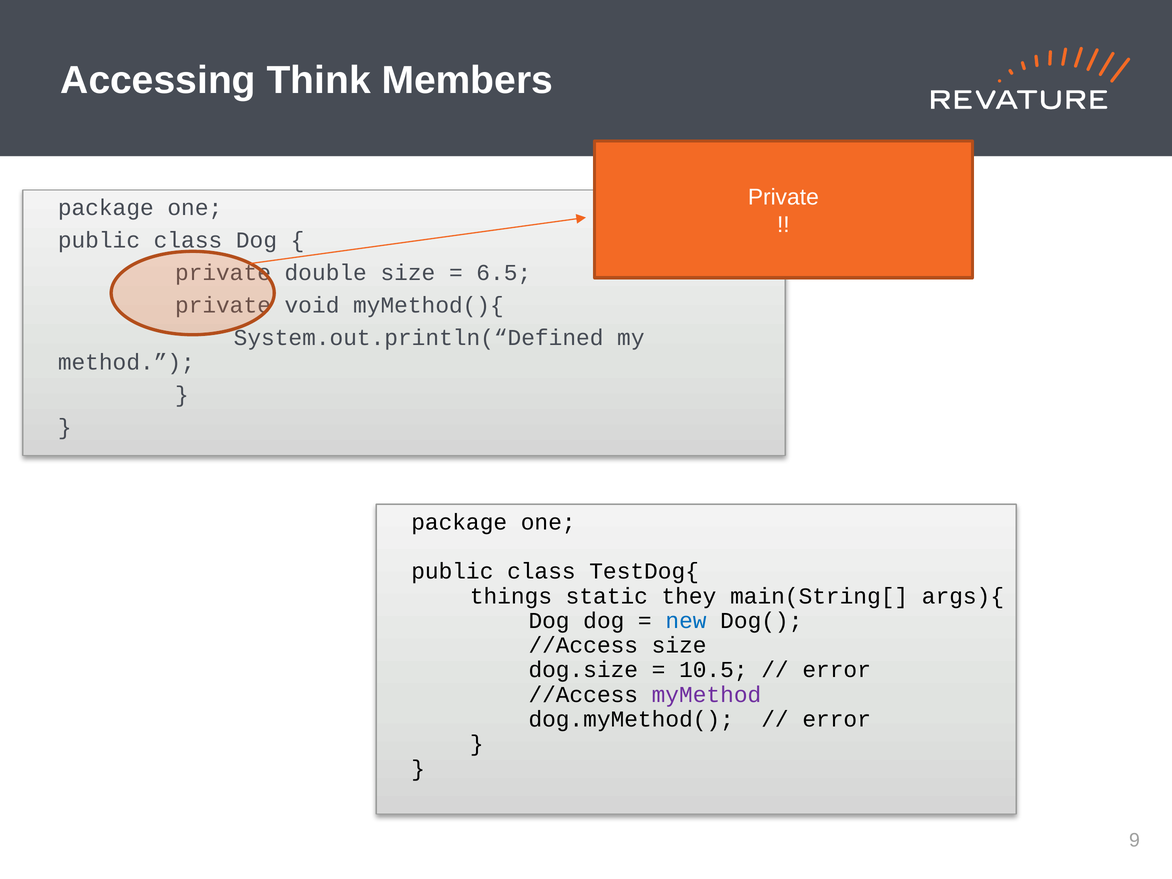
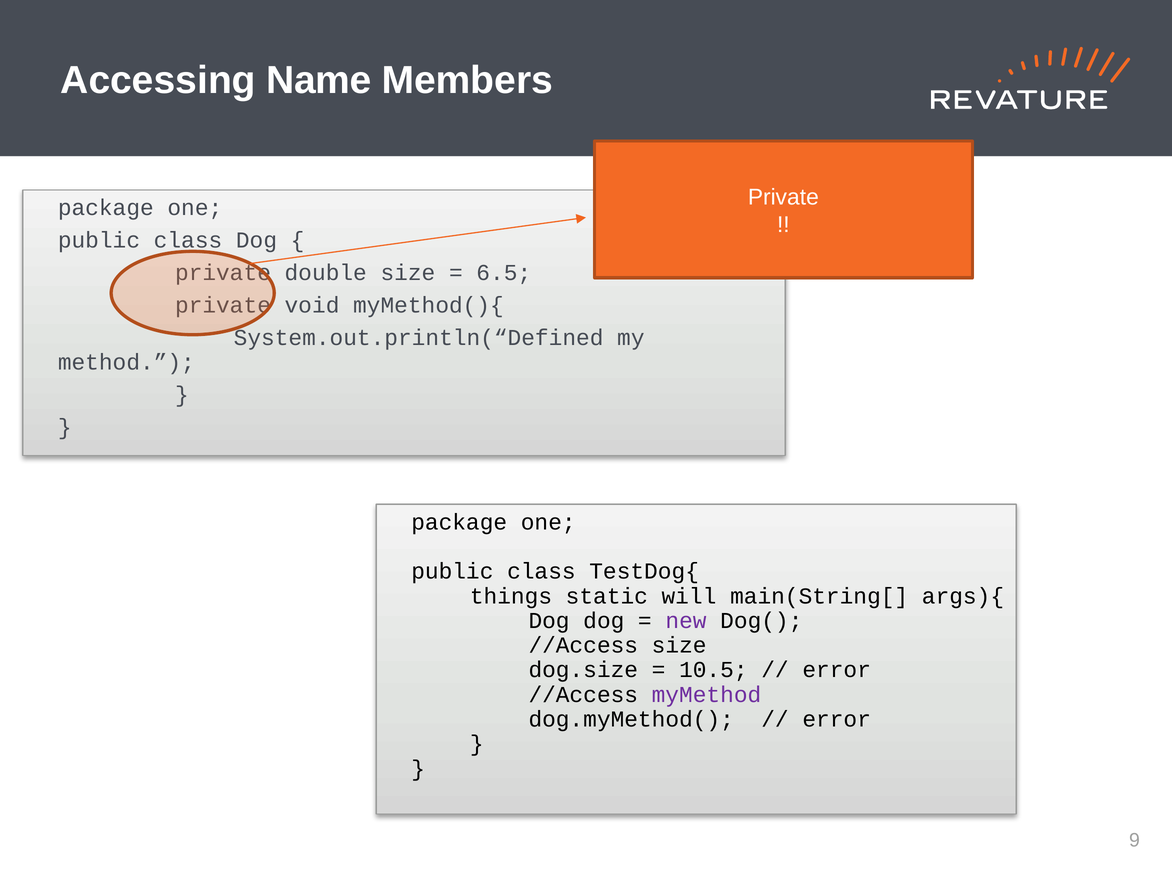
Think: Think -> Name (319, 80)
they: they -> will (689, 596)
new colour: blue -> purple (686, 621)
